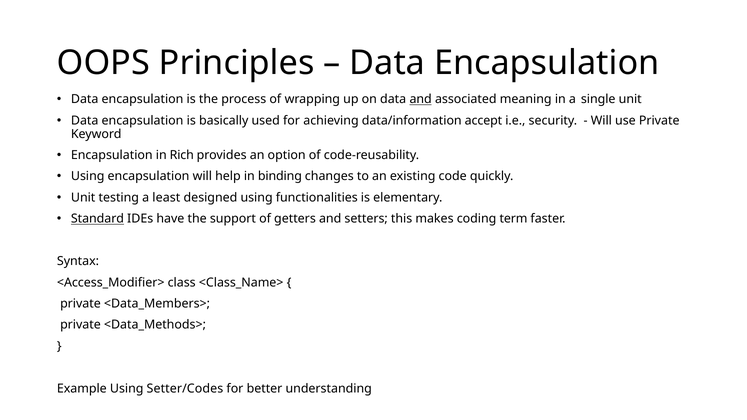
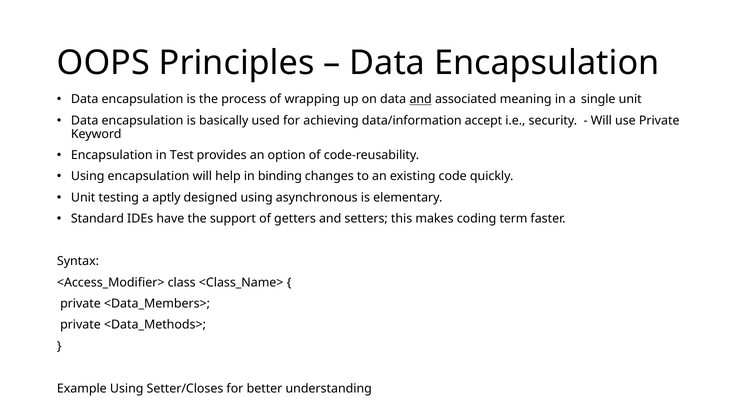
Rich: Rich -> Test (182, 155)
least: least -> aptly (166, 198)
functionalities: functionalities -> asynchronous (317, 198)
Standard underline: present -> none (97, 219)
Setter/Codes: Setter/Codes -> Setter/Closes (185, 389)
